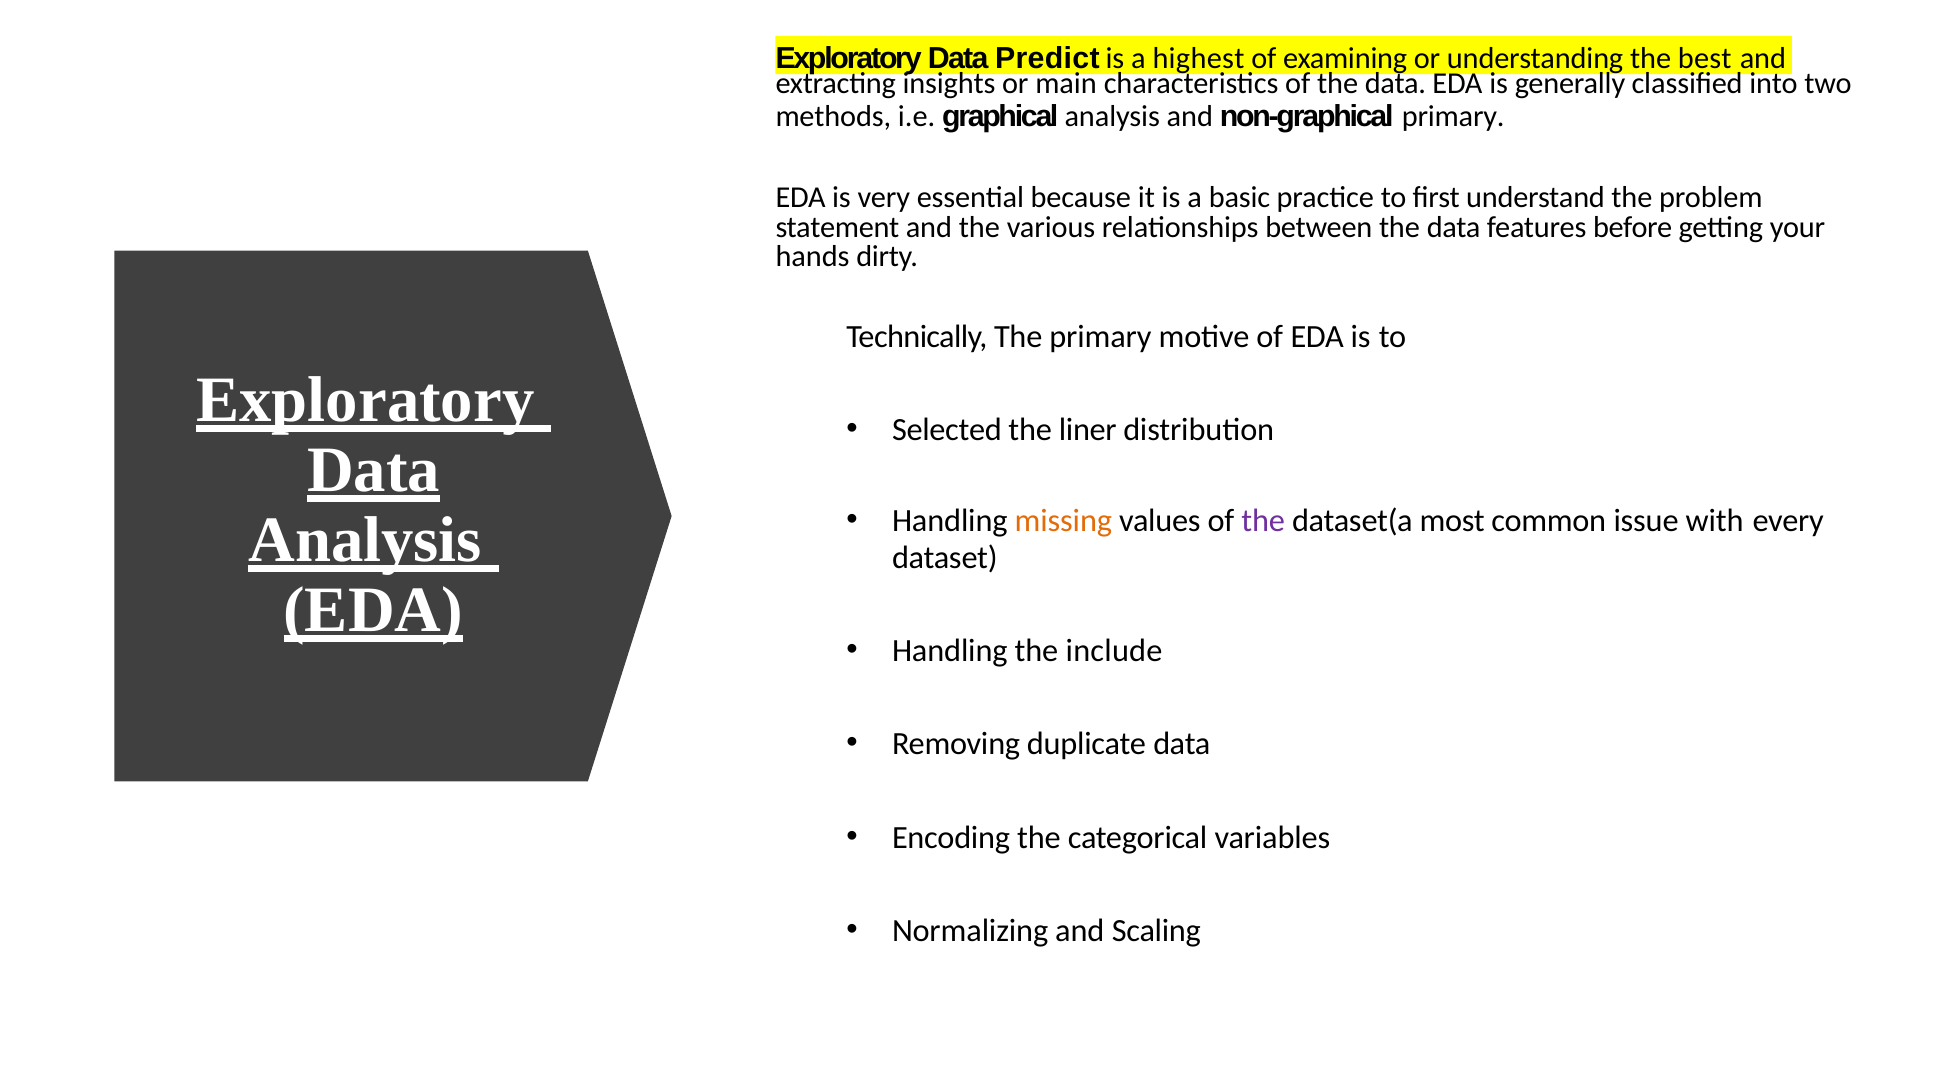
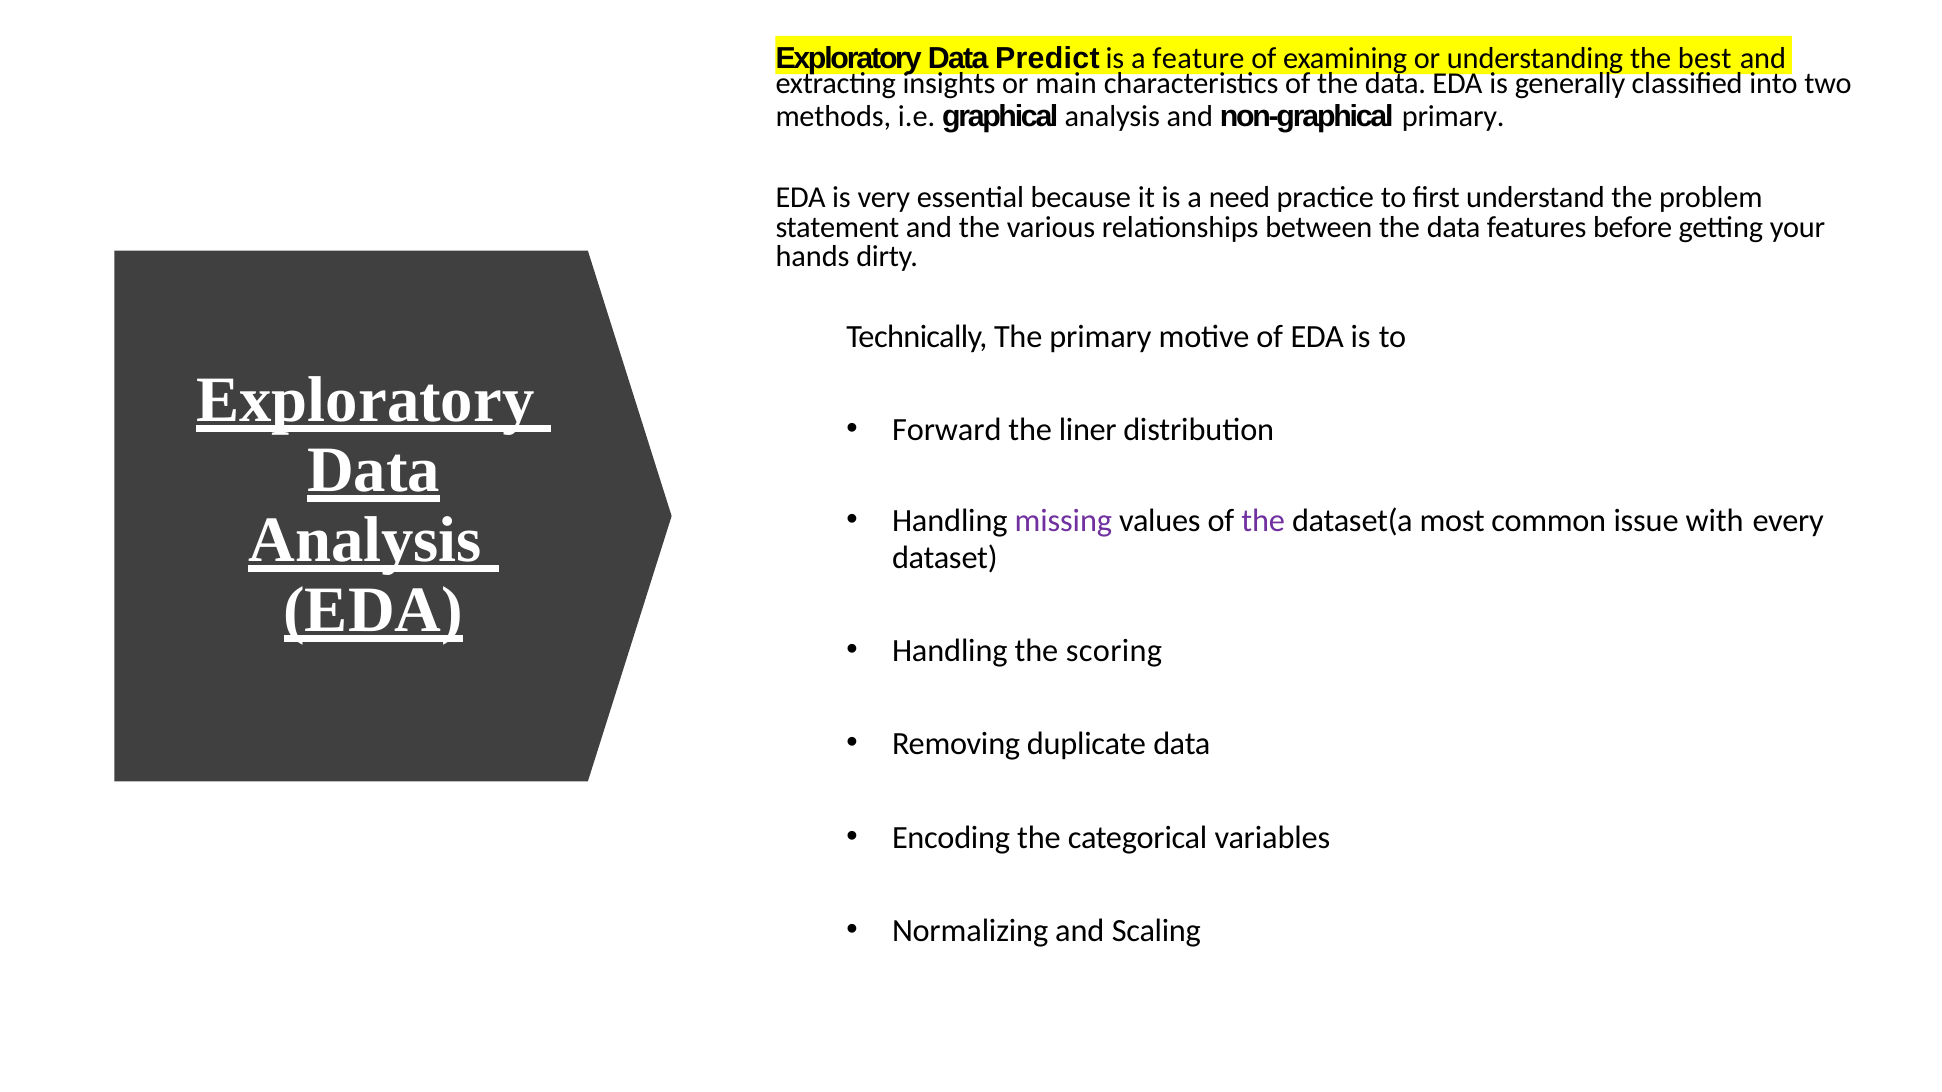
highest: highest -> feature (1198, 58)
basic: basic -> need (1239, 198)
Selected: Selected -> Forward (947, 430)
missing colour: orange -> purple (1063, 521)
include: include -> scoring (1114, 651)
